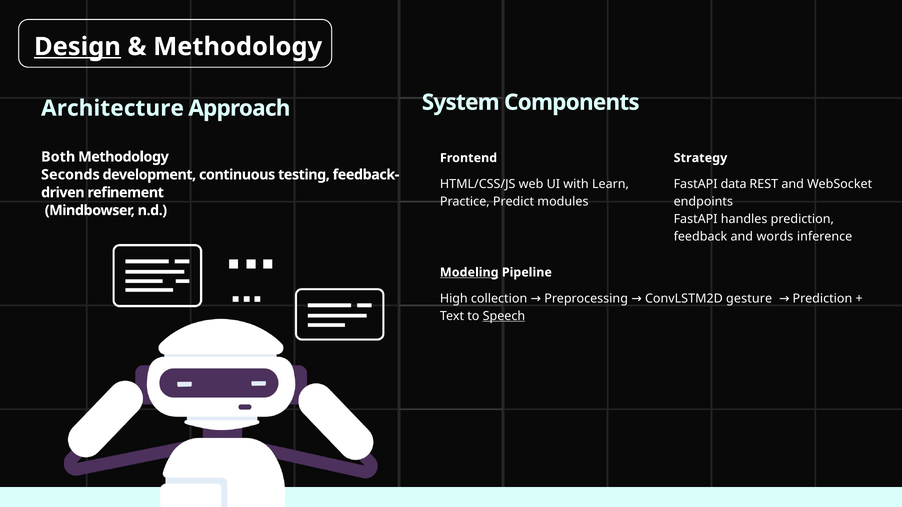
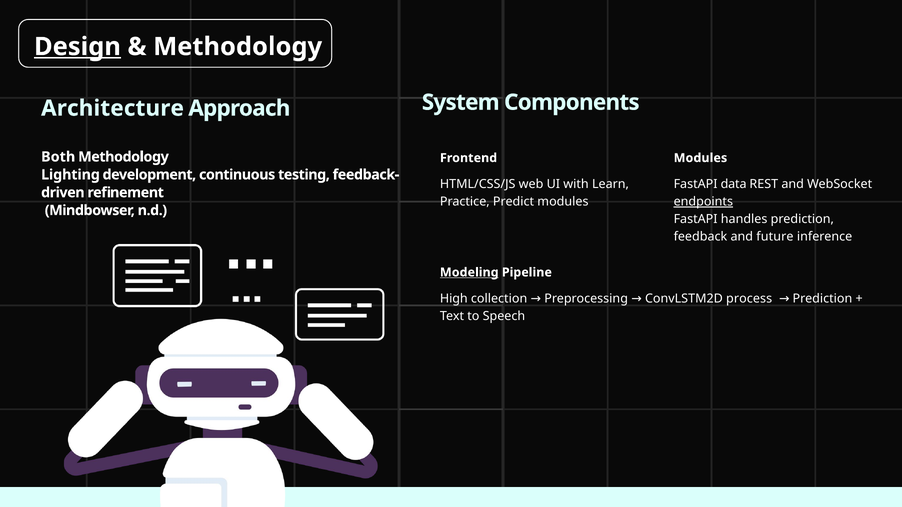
Strategy: Strategy -> Modules (700, 158)
Seconds: Seconds -> Lighting (70, 175)
endpoints underline: none -> present (703, 202)
words: words -> future (775, 237)
gesture: gesture -> process (749, 299)
Speech underline: present -> none (504, 316)
